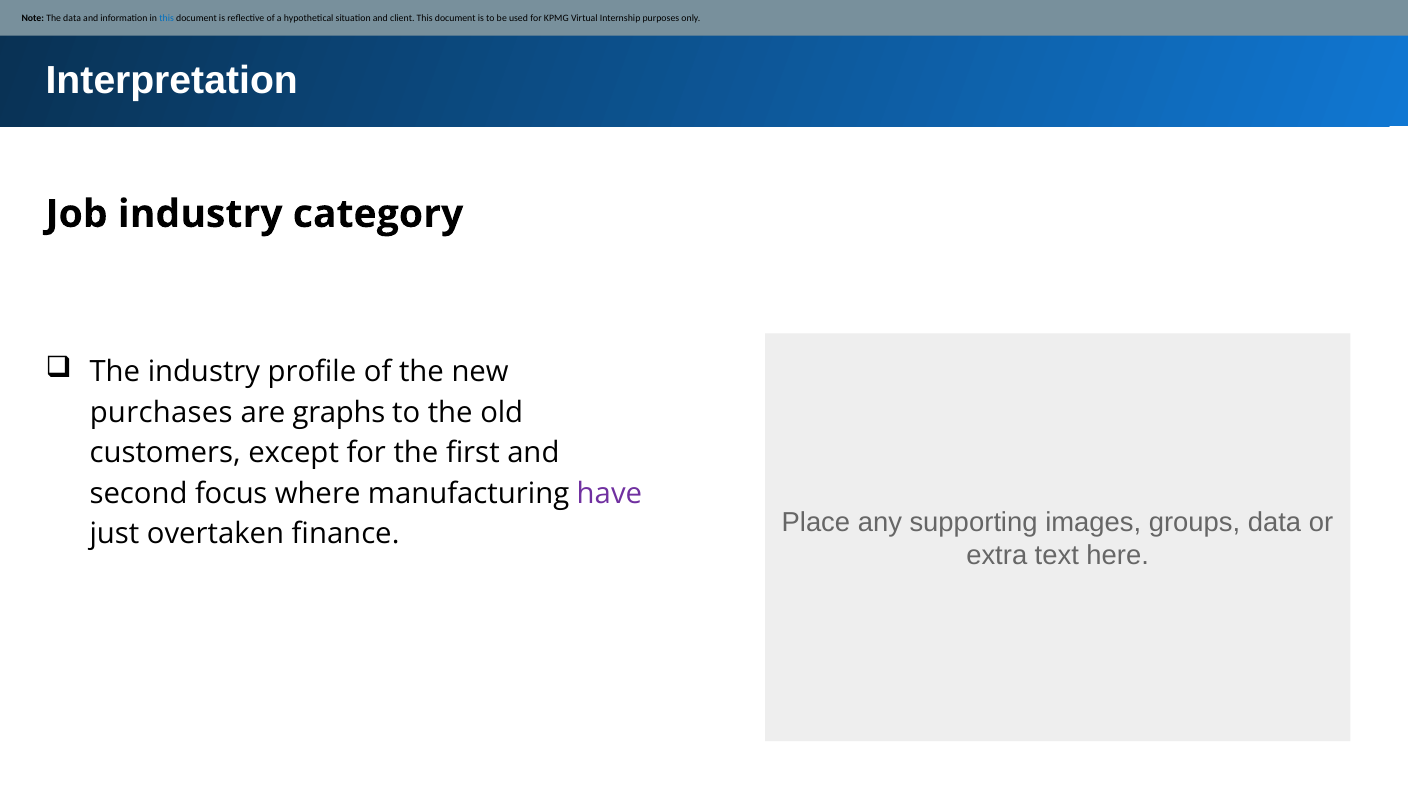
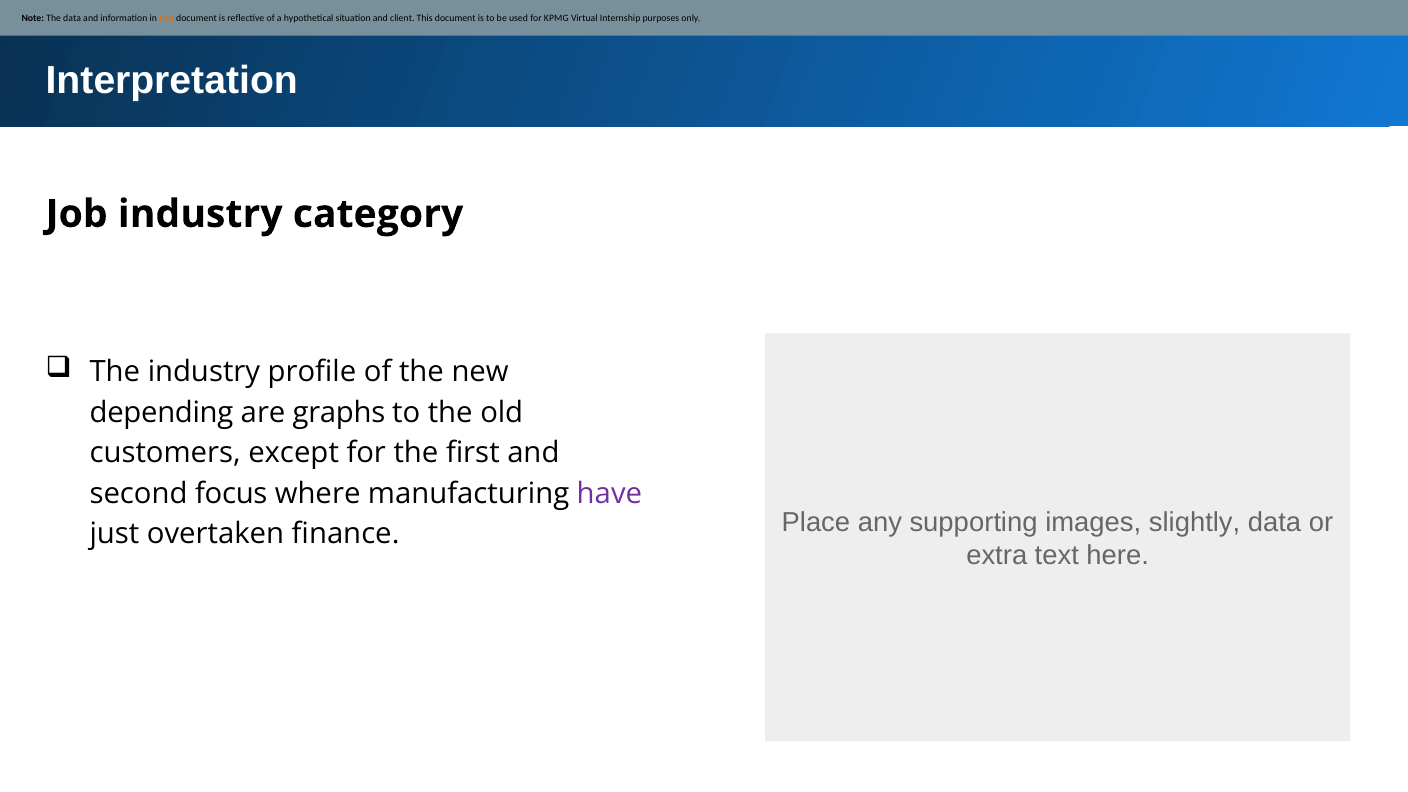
this colour: blue -> orange (167, 18)
purchases: purchases -> depending (162, 413)
groups: groups -> slightly (1195, 523)
